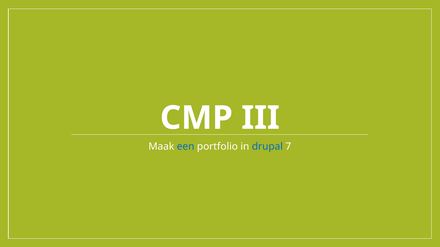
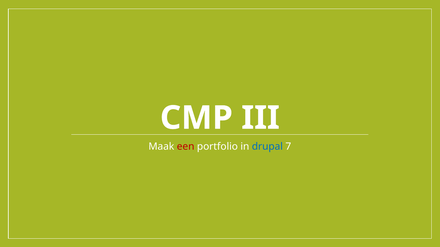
een colour: blue -> red (186, 147)
